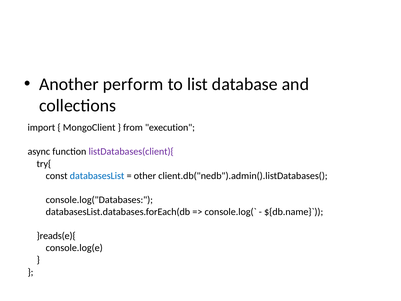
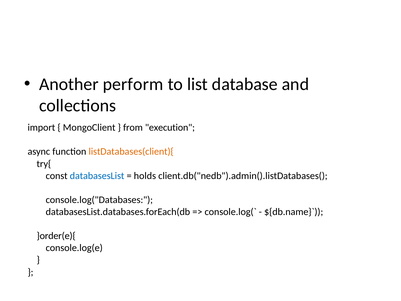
listDatabases(client){ colour: purple -> orange (131, 152)
other: other -> holds (145, 176)
}reads(e){: }reads(e){ -> }order(e){ (56, 236)
